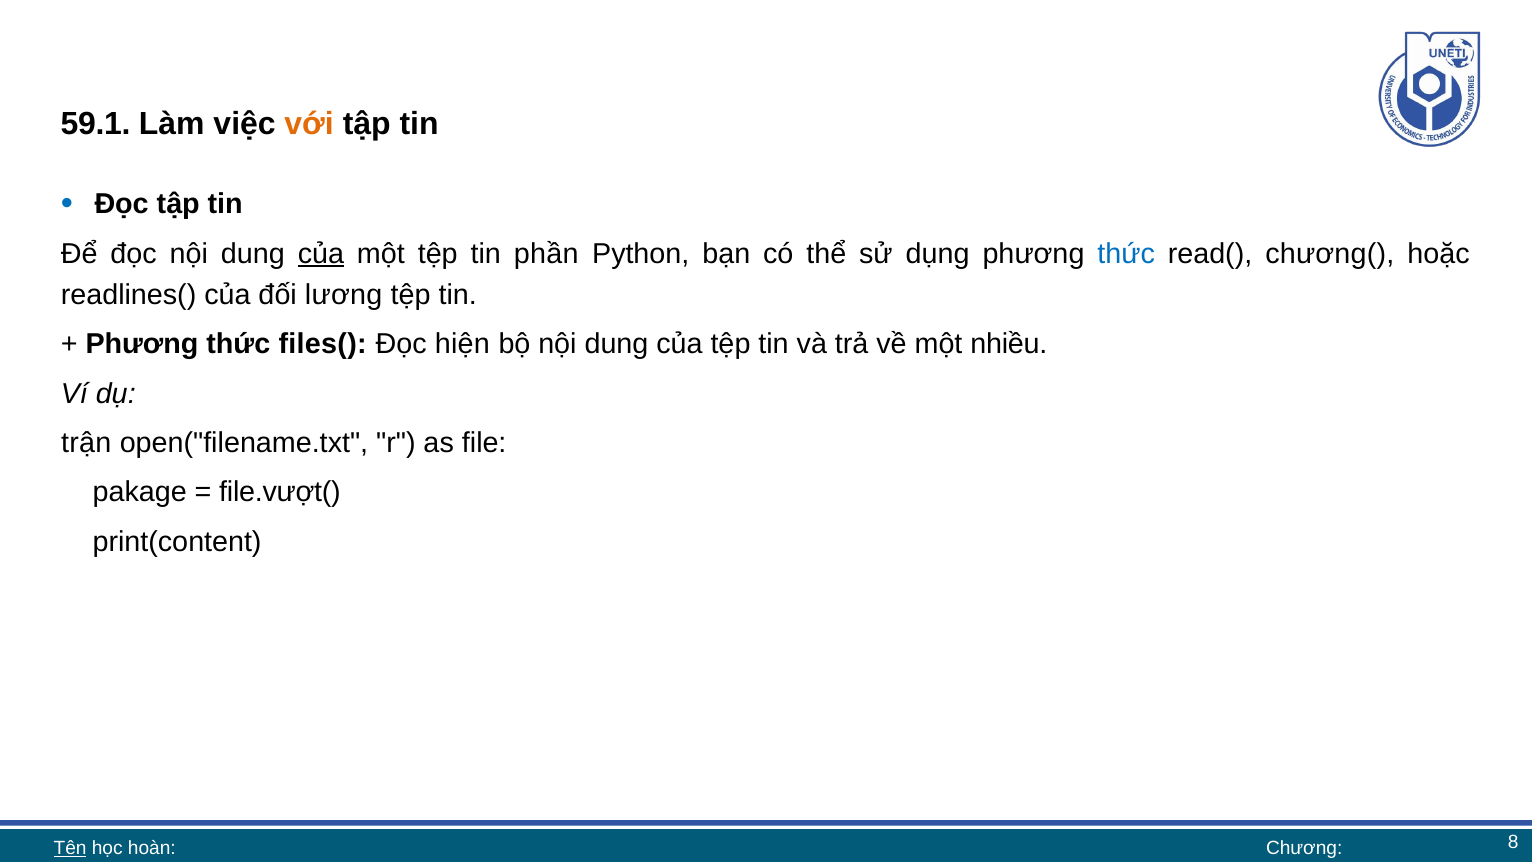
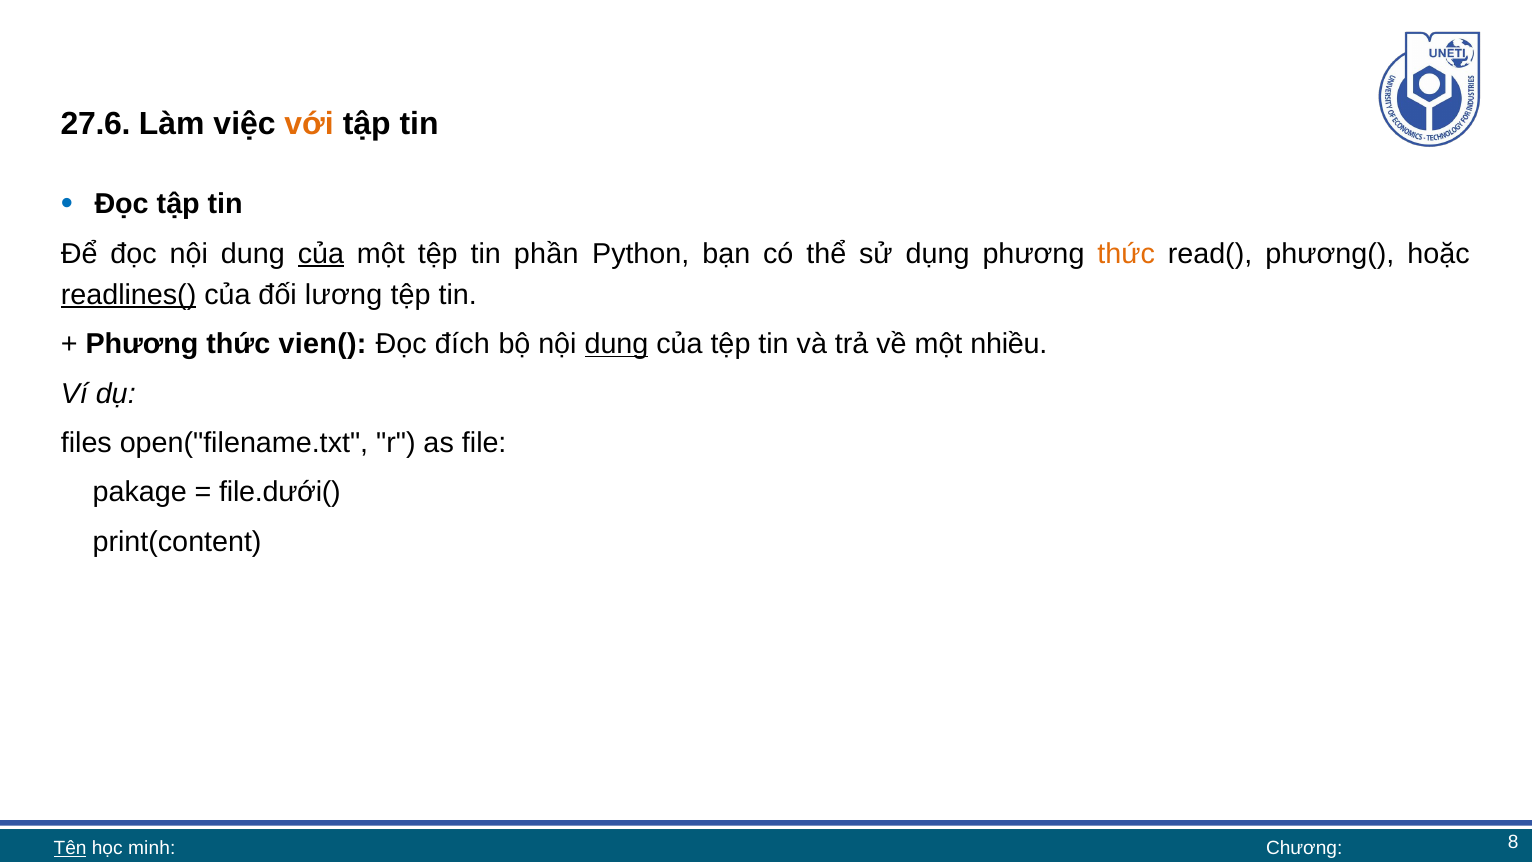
59.1: 59.1 -> 27.6 (96, 124)
thức colour: blue -> orange (1126, 254)
chương(: chương( -> phương( (1330, 254)
readlines( underline: none -> present (129, 295)
files(: files( -> vien( (323, 344)
hiện: hiện -> đích (462, 344)
dung underline: none -> present (616, 344)
trận: trận -> files (86, 443)
file.vượt(: file.vượt( -> file.dưới( (280, 492)
hoàn: hoàn -> minh (152, 848)
